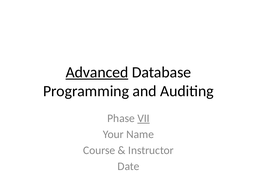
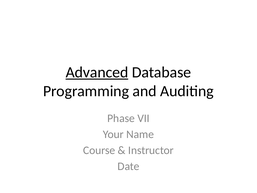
VII underline: present -> none (144, 118)
